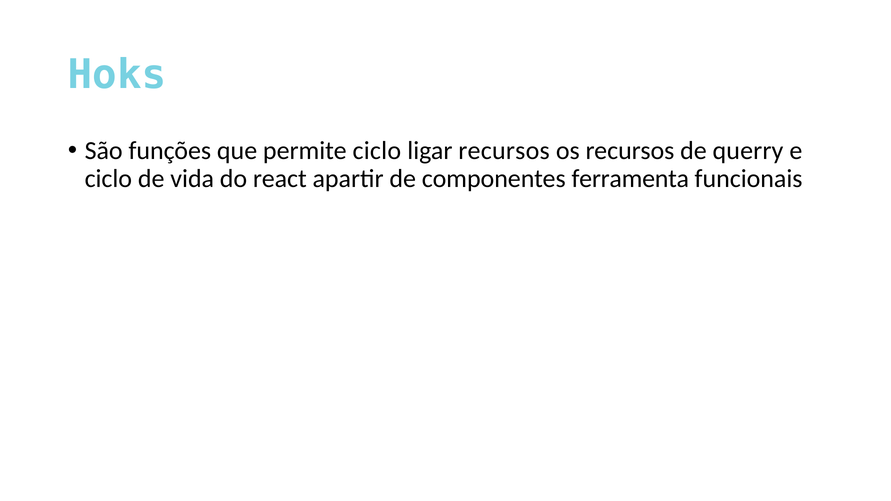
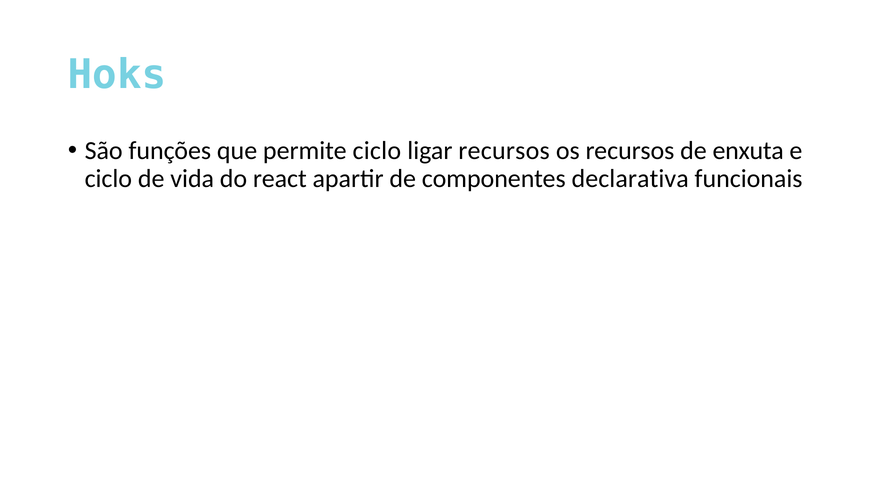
querry: querry -> enxuta (748, 151)
ferramenta: ferramenta -> declarativa (630, 179)
